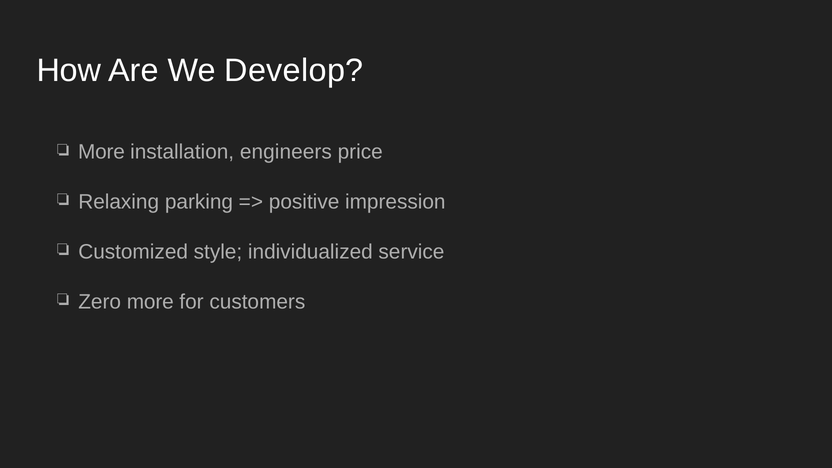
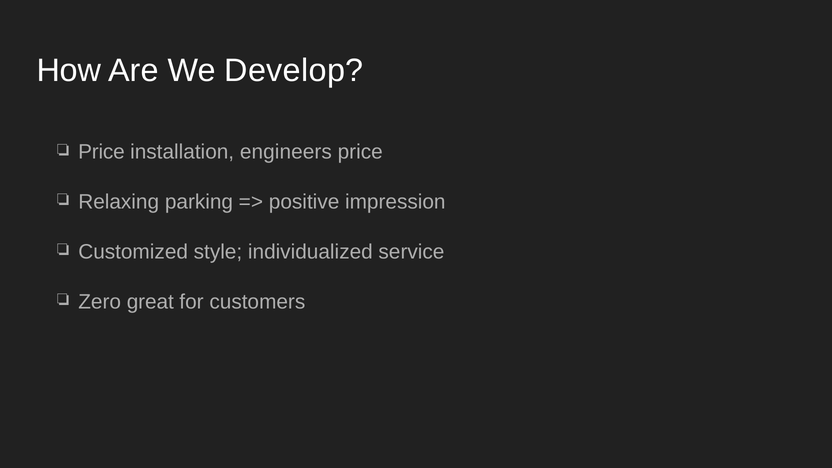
More: More -> Price (101, 152)
Zero more: more -> great (150, 302)
